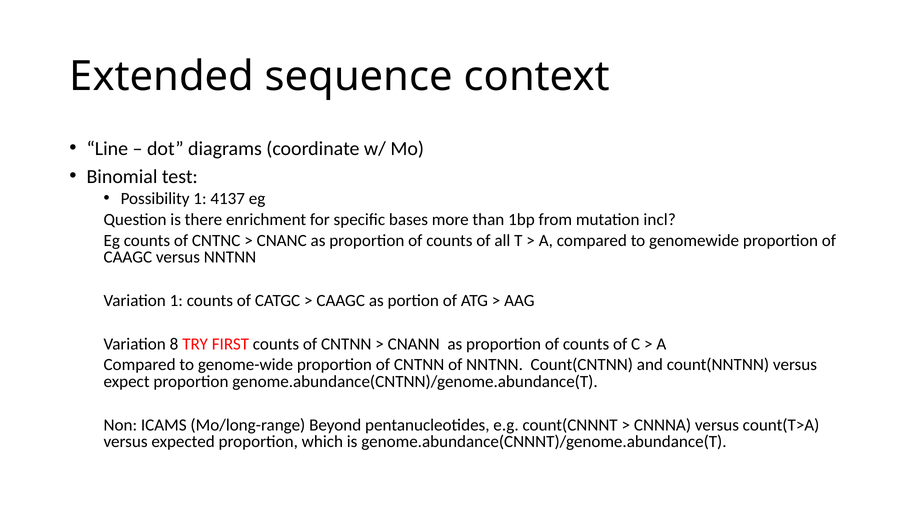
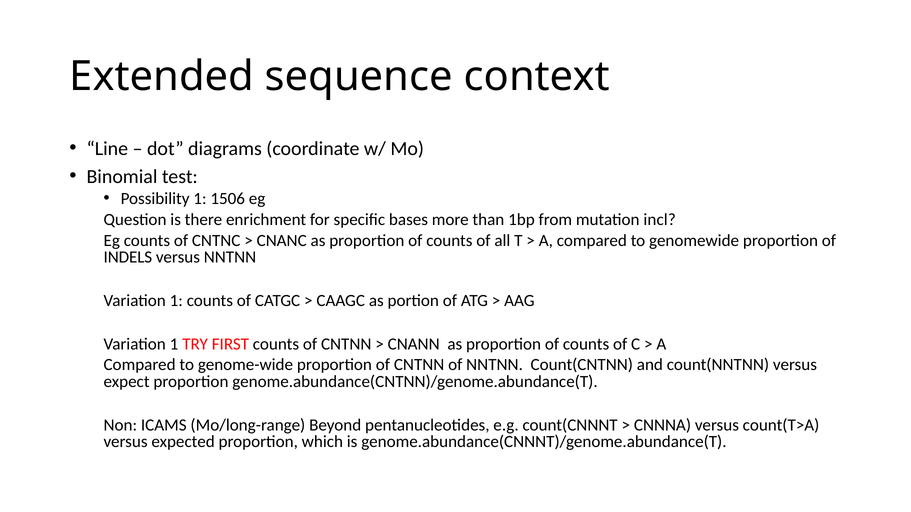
4137: 4137 -> 1506 (228, 199)
CAAGC: CAAGC -> INDELS (128, 257)
8: 8 -> 1 (174, 344)
